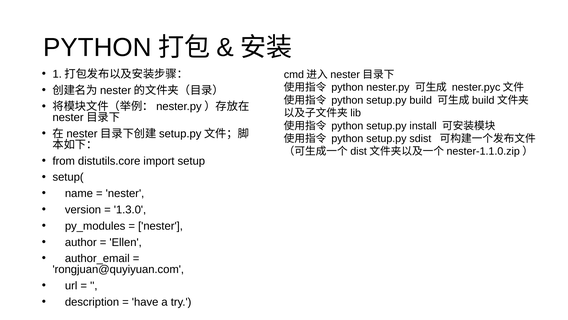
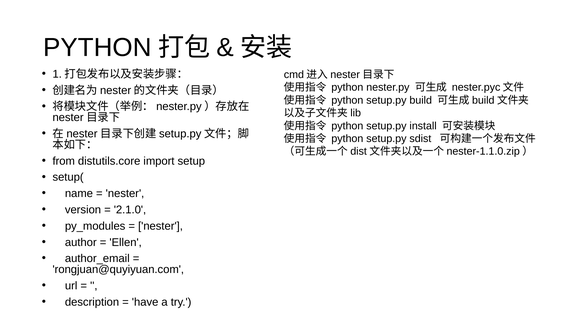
1.3.0: 1.3.0 -> 2.1.0 (130, 209)
